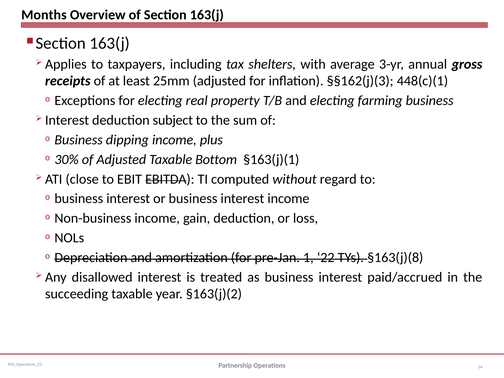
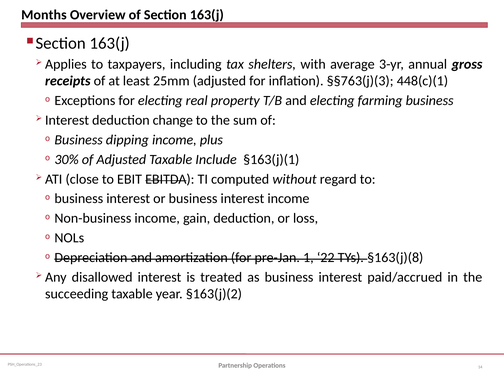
§§162(j)(3: §§162(j)(3 -> §§763(j)(3 (360, 81)
subject: subject -> change (173, 120)
Bottom: Bottom -> Include (216, 159)
